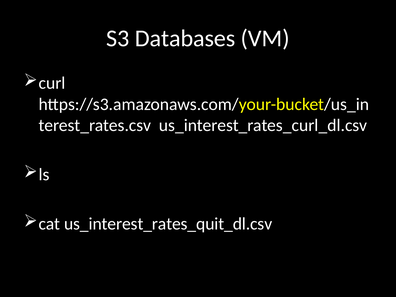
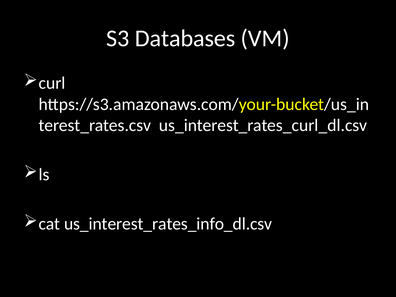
us_interest_rates_quit_dl.csv: us_interest_rates_quit_dl.csv -> us_interest_rates_info_dl.csv (168, 224)
